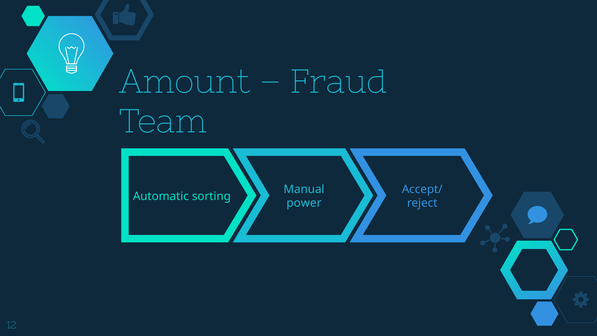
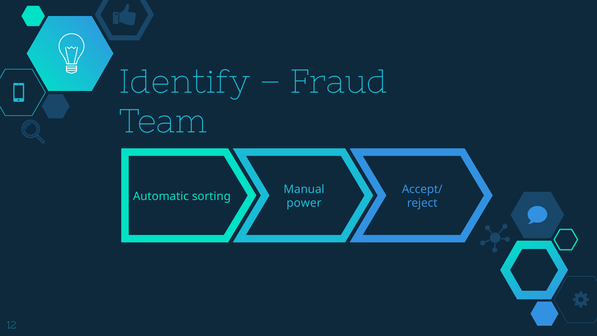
Amount: Amount -> Identify (185, 82)
